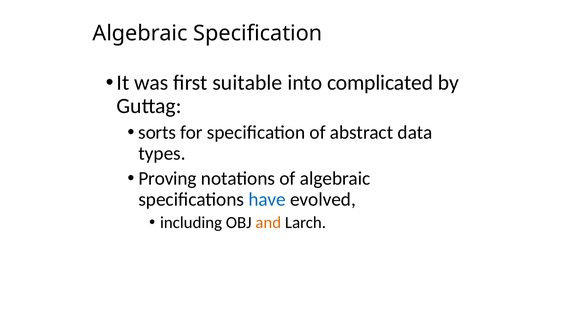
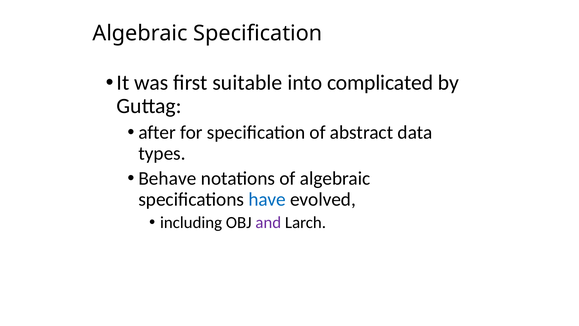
sorts: sorts -> after (157, 132)
Proving: Proving -> Behave (167, 178)
and colour: orange -> purple (268, 222)
